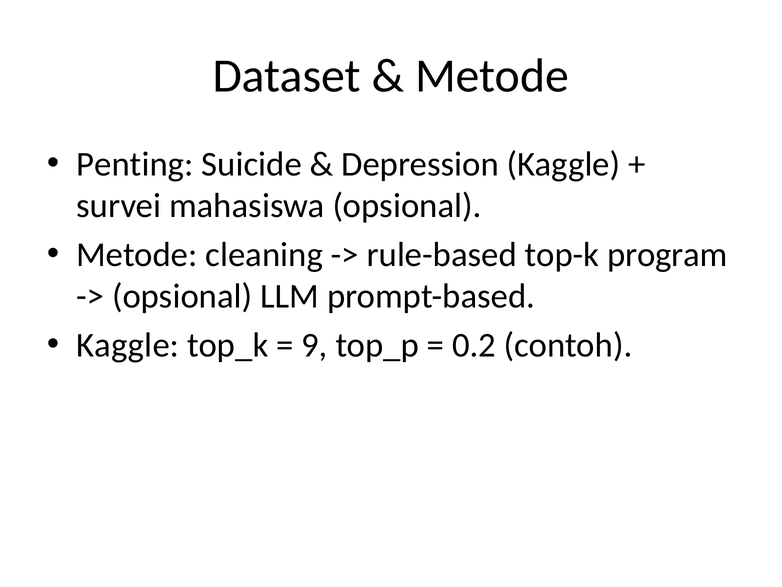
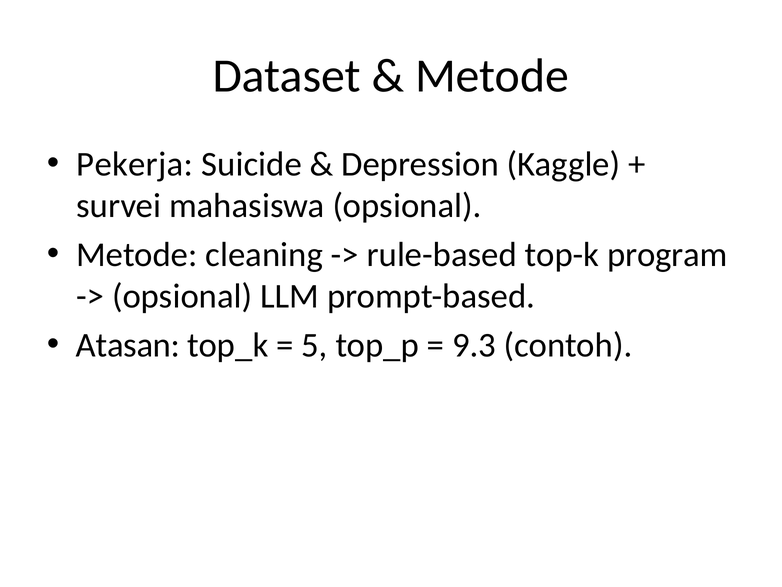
Penting: Penting -> Pekerja (135, 164)
Kaggle: Kaggle -> Atasan (128, 345)
9: 9 -> 5 (315, 345)
0.2: 0.2 -> 9.3 (474, 345)
